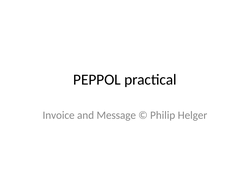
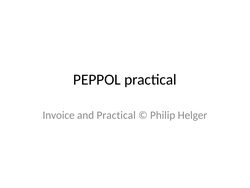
and Message: Message -> Practical (116, 115)
